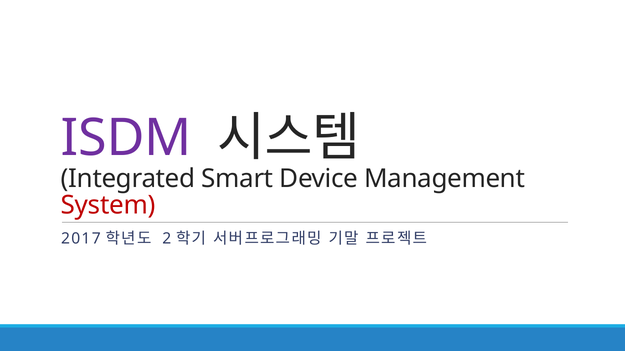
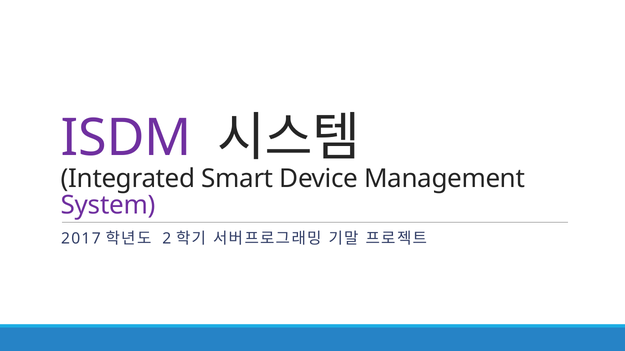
System colour: red -> purple (108, 205)
